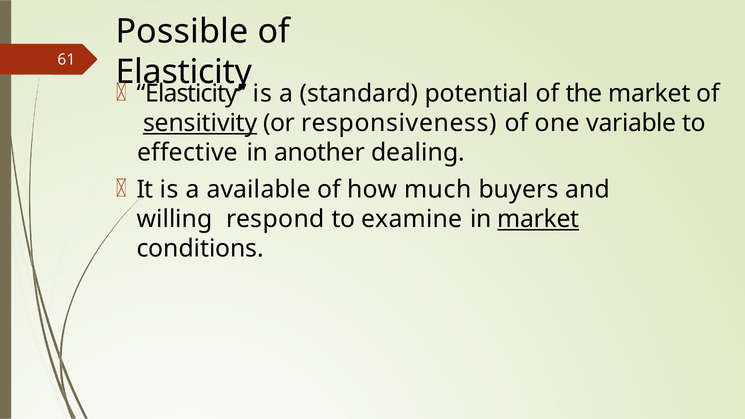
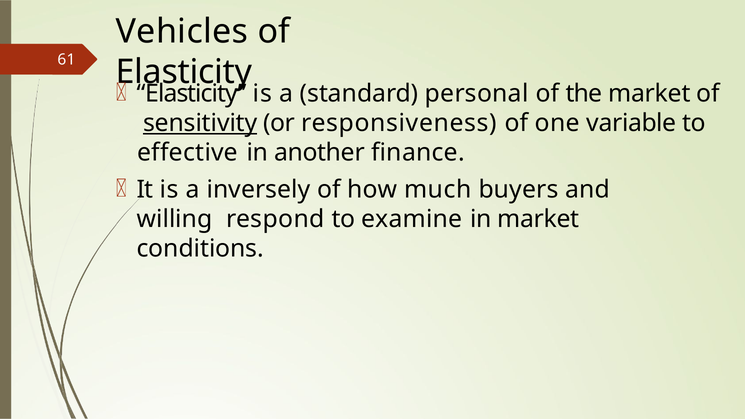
Possible: Possible -> Vehicles (182, 31)
potential: potential -> personal (477, 94)
dealing: dealing -> ﬁnance (418, 152)
available: available -> inversely (259, 190)
market underline: present -> none (538, 219)
